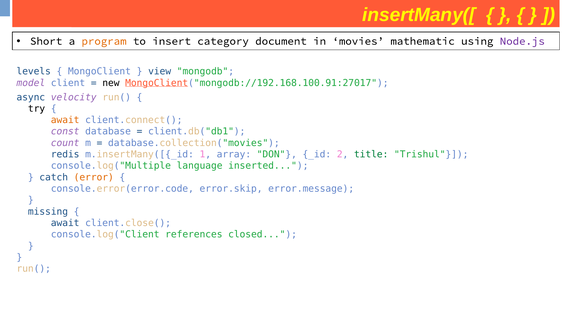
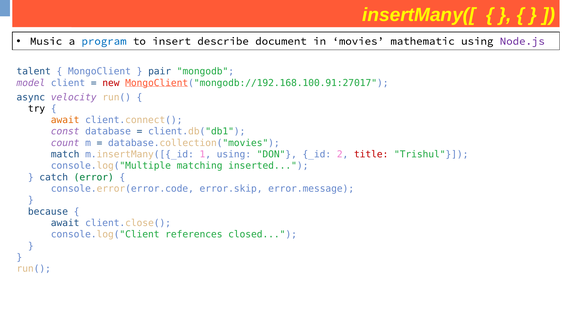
Short: Short -> Music (46, 41)
program colour: orange -> blue (104, 41)
category: category -> describe (223, 41)
levels: levels -> talent (34, 71)
view: view -> pair (160, 71)
new colour: black -> red (111, 83)
redis: redis -> match (65, 154)
1 array: array -> using (234, 154)
title colour: green -> red (371, 154)
language: language -> matching (200, 166)
error colour: orange -> green (94, 177)
missing: missing -> because (48, 211)
